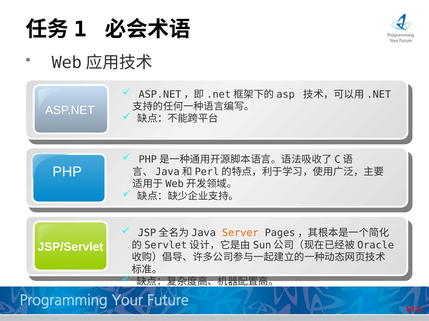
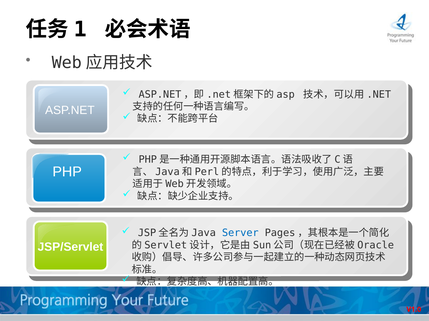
Server colour: orange -> blue (240, 234)
